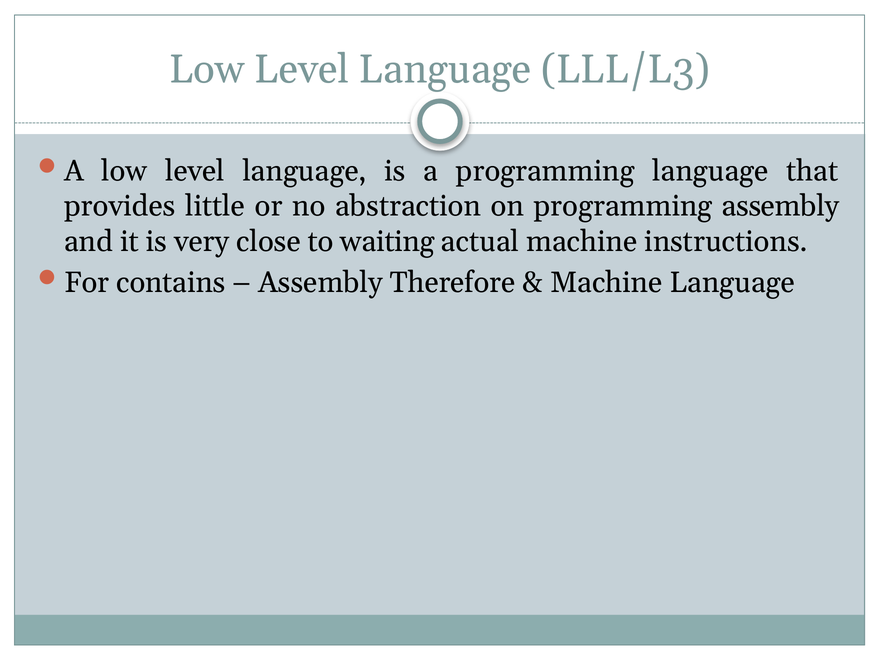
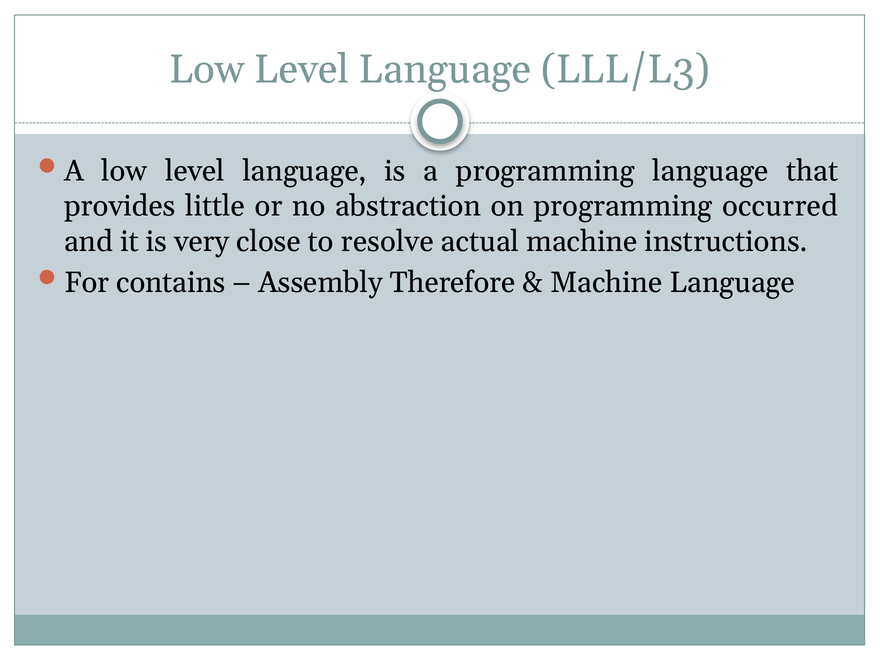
programming assembly: assembly -> occurred (780, 206)
waiting: waiting -> resolve (387, 241)
